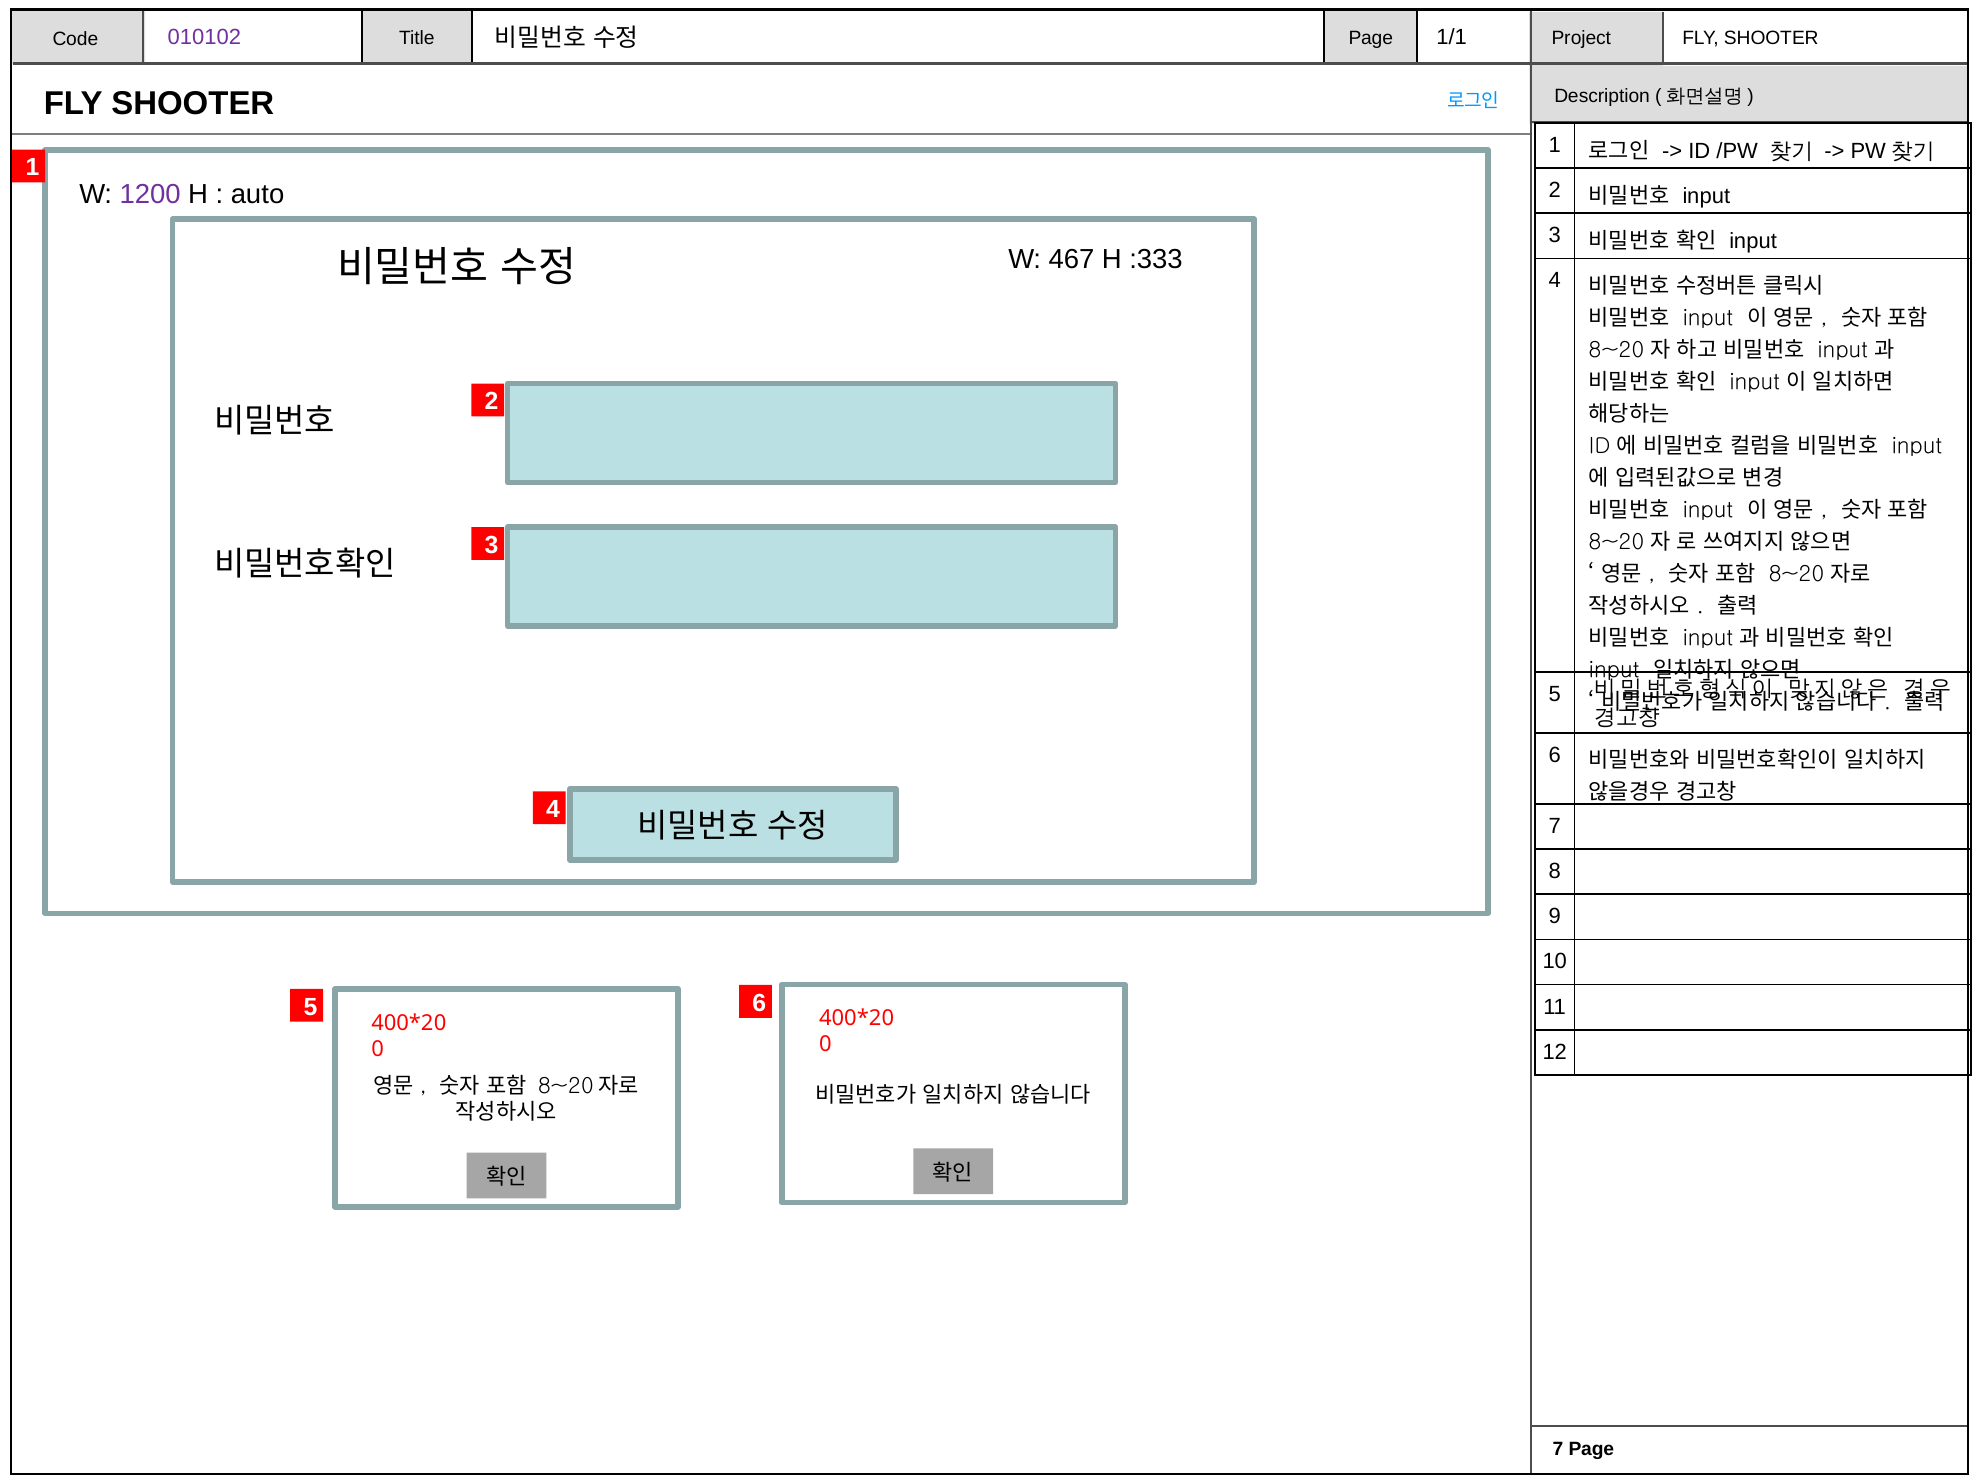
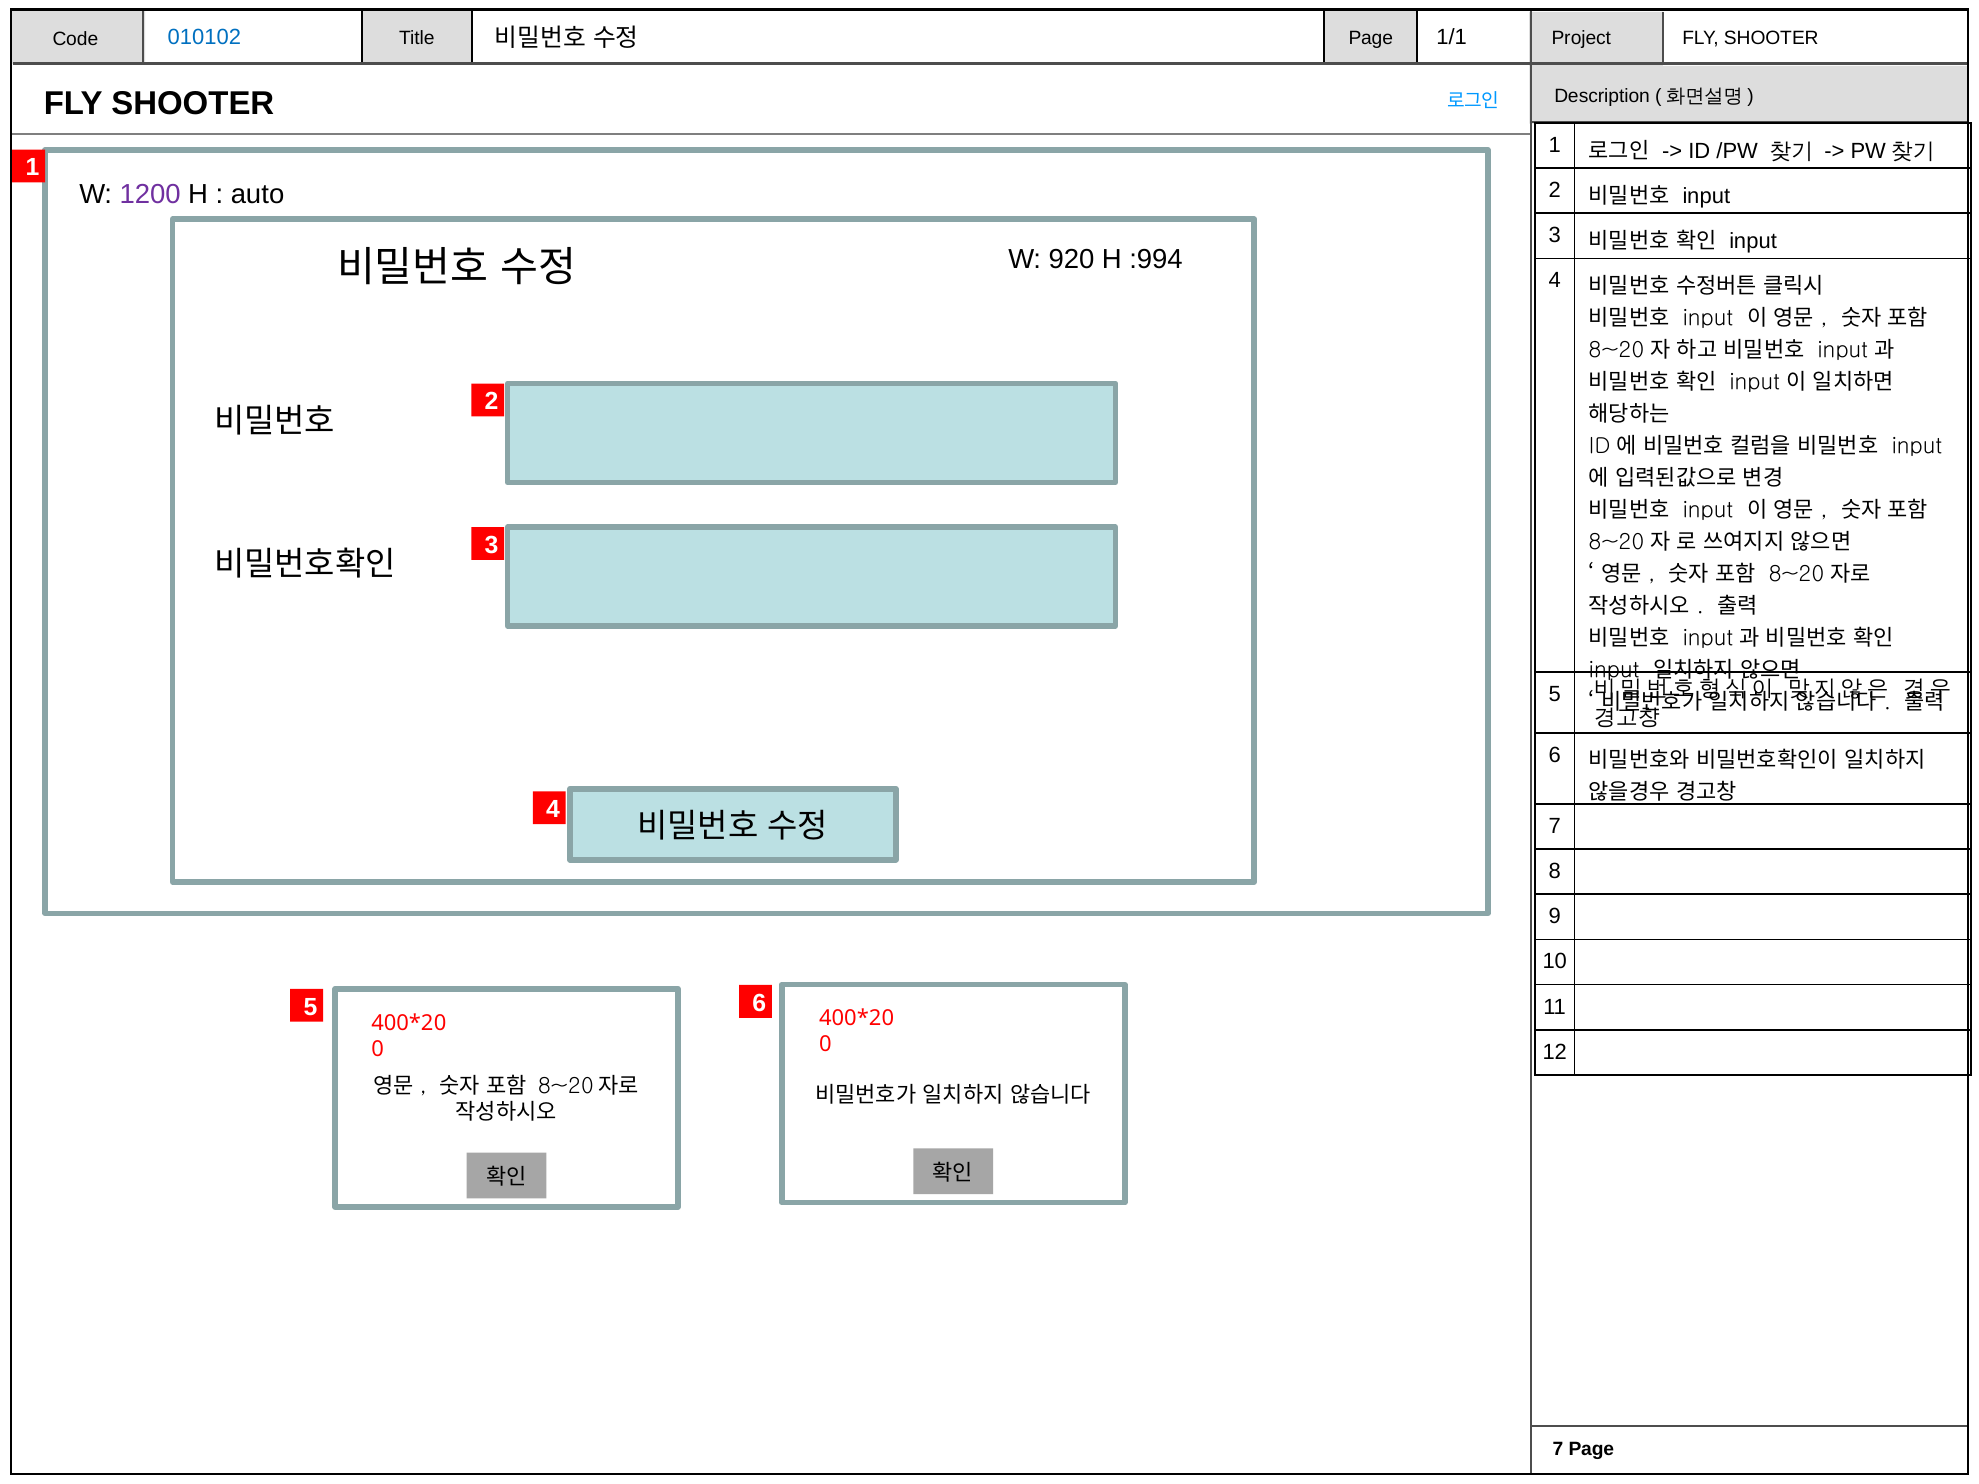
010102 colour: purple -> blue (204, 37)
467: 467 -> 920 (1071, 260)
:333: :333 -> :994 (1156, 260)
